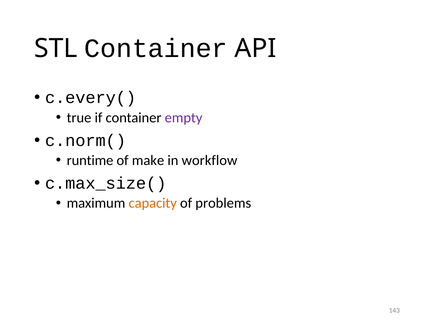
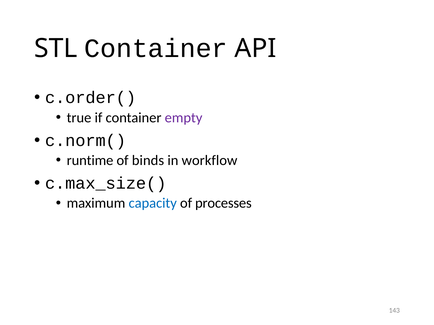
c.every(: c.every( -> c.order( (91, 98)
make: make -> binds (148, 161)
capacity colour: orange -> blue (153, 203)
problems: problems -> processes (223, 203)
